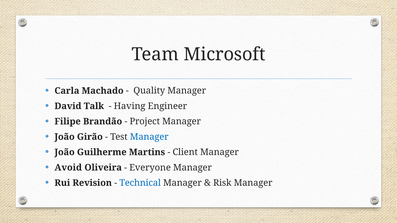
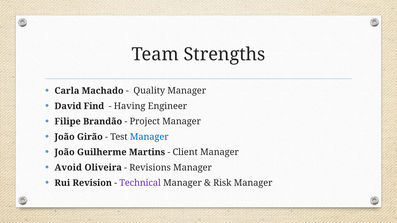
Microsoft: Microsoft -> Strengths (225, 54)
Talk: Talk -> Find (94, 106)
Everyone: Everyone -> Revisions (150, 168)
Technical colour: blue -> purple (140, 183)
